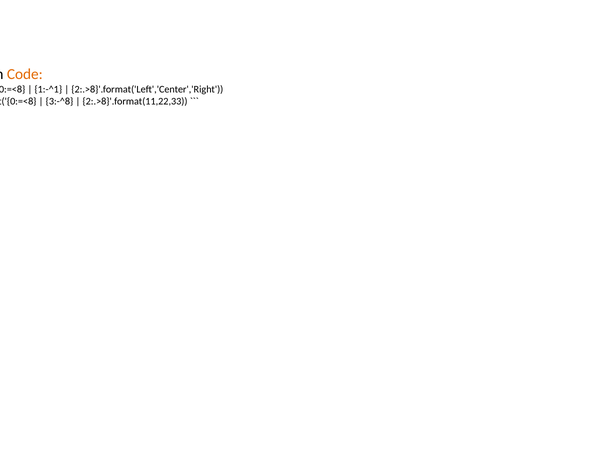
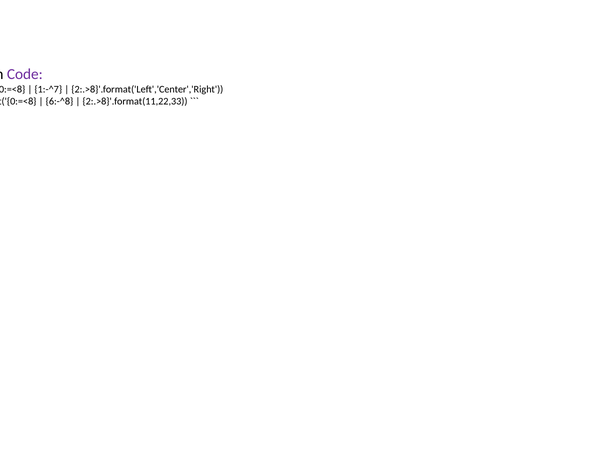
Code colour: orange -> purple (25, 74)
1:-^1: 1:-^1 -> 1:-^7 (48, 89)
3:-^8: 3:-^8 -> 6:-^8 (59, 101)
